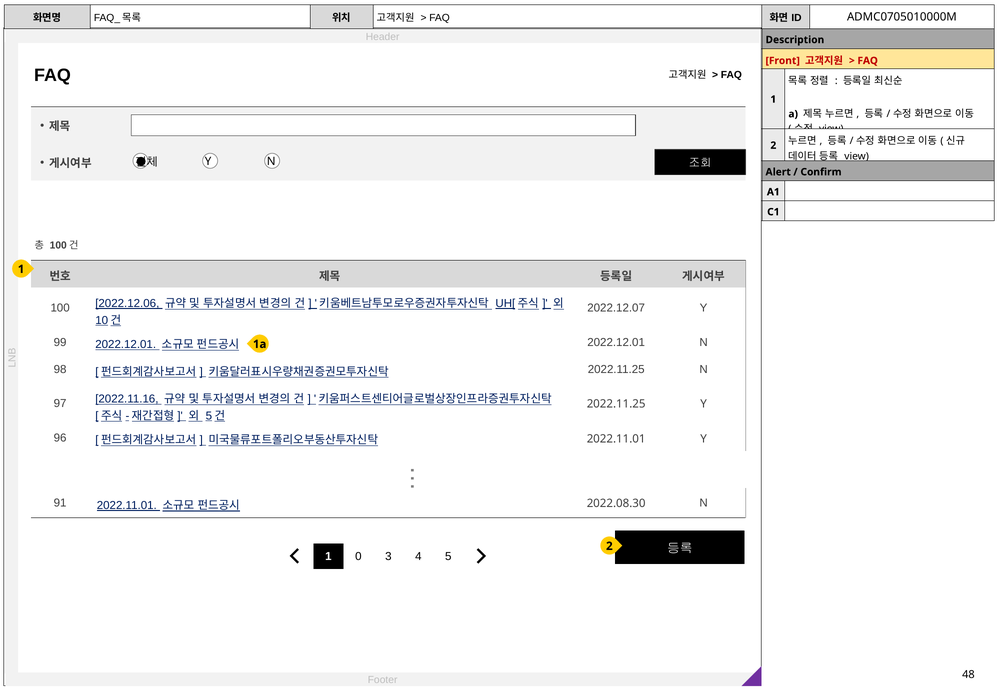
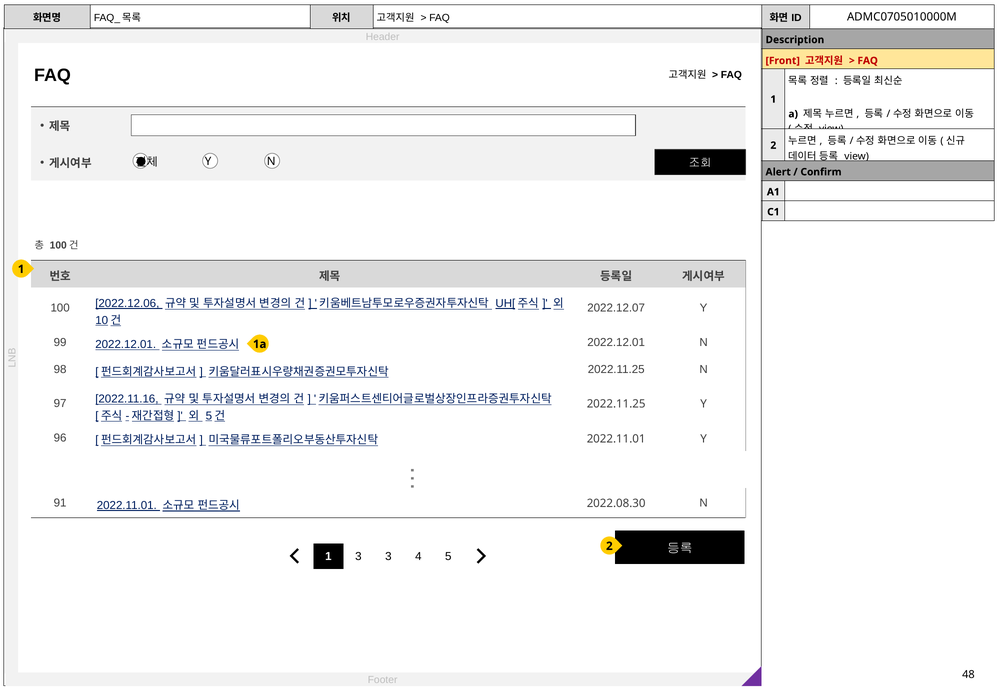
1 0: 0 -> 3 (358, 556)
